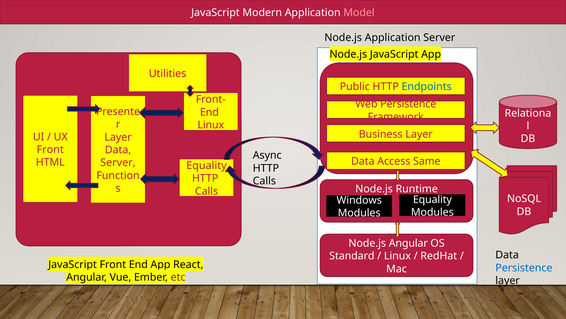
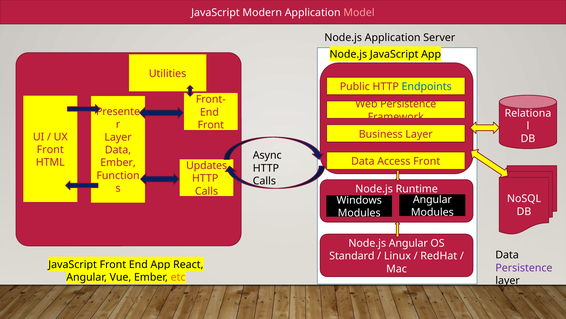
Linux: Linux -> Front (211, 125)
Access Same: Same -> Front (427, 161)
Server: Server -> Ember (118, 162)
Equality: Equality -> Updates (207, 165)
Equality: Equality -> Angular (432, 199)
Persistence colour: blue -> purple (524, 267)
etc colour: purple -> orange (178, 277)
